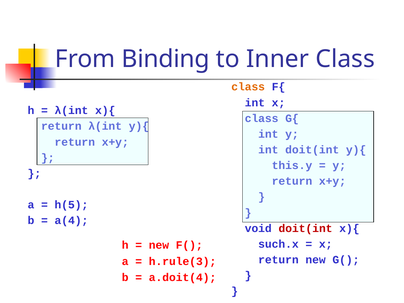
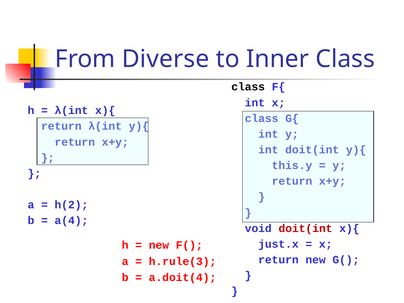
Binding: Binding -> Diverse (166, 59)
class colour: orange -> black (248, 87)
h(5: h(5 -> h(2 (71, 205)
such.x: such.x -> just.x (278, 244)
